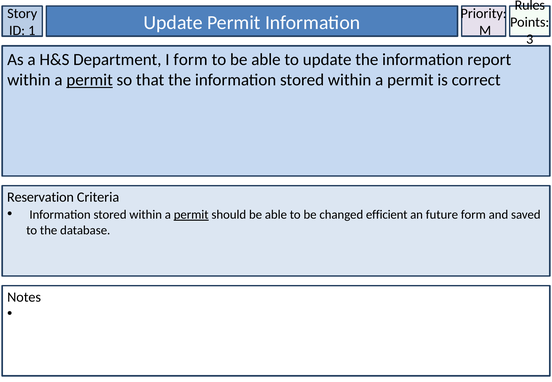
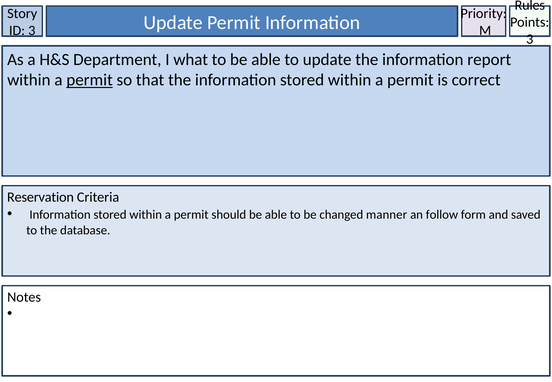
ID 1: 1 -> 3 (32, 31)
I form: form -> what (191, 60)
permit underline: present -> none (191, 215)
efficient: efficient -> manner (387, 215)
future: future -> follow (442, 215)
